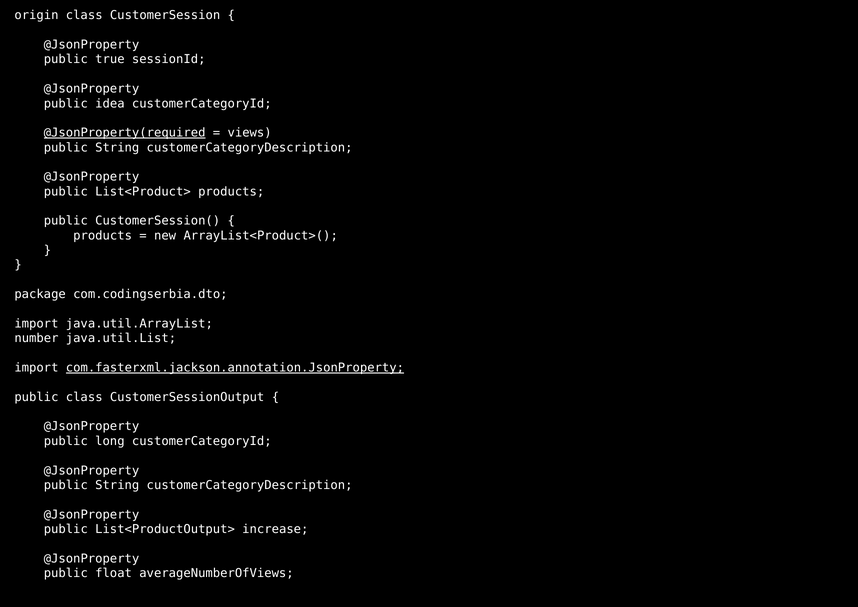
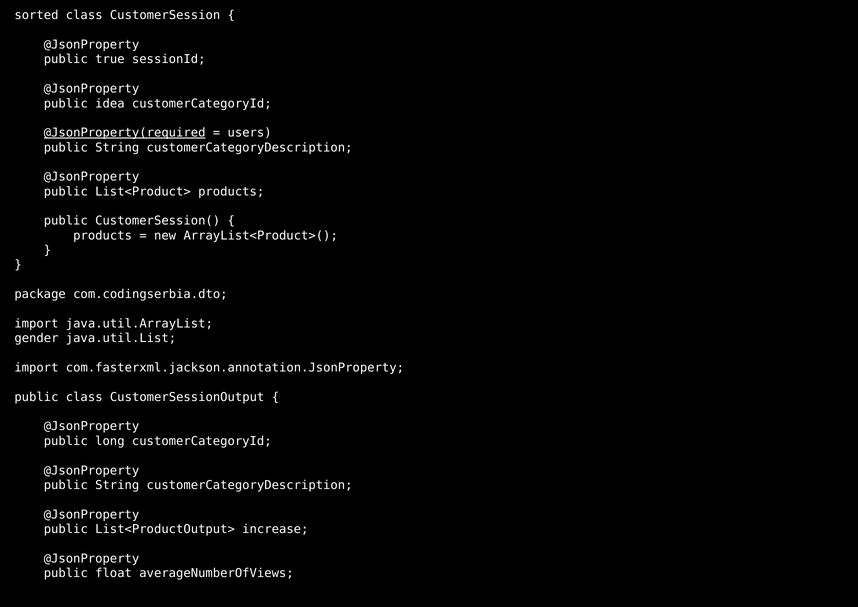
origin: origin -> sorted (36, 15)
views: views -> users (250, 133)
number: number -> gender (36, 338)
com.fasterxml.jackson.annotation.JsonProperty underline: present -> none (235, 368)
